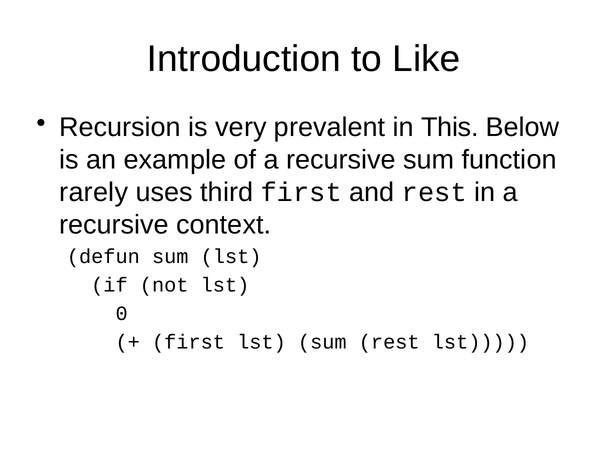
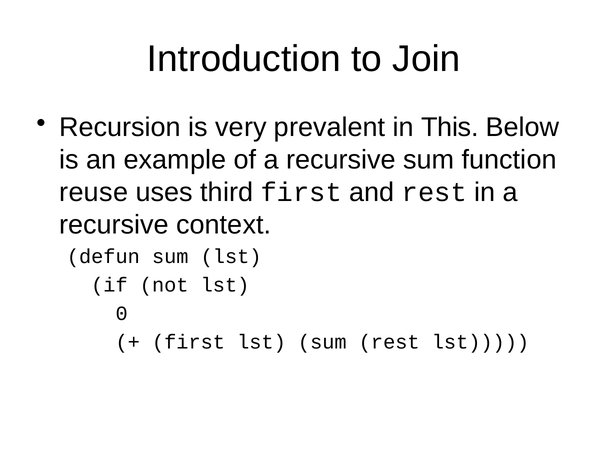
Like: Like -> Join (427, 59)
rarely: rarely -> reuse (94, 192)
